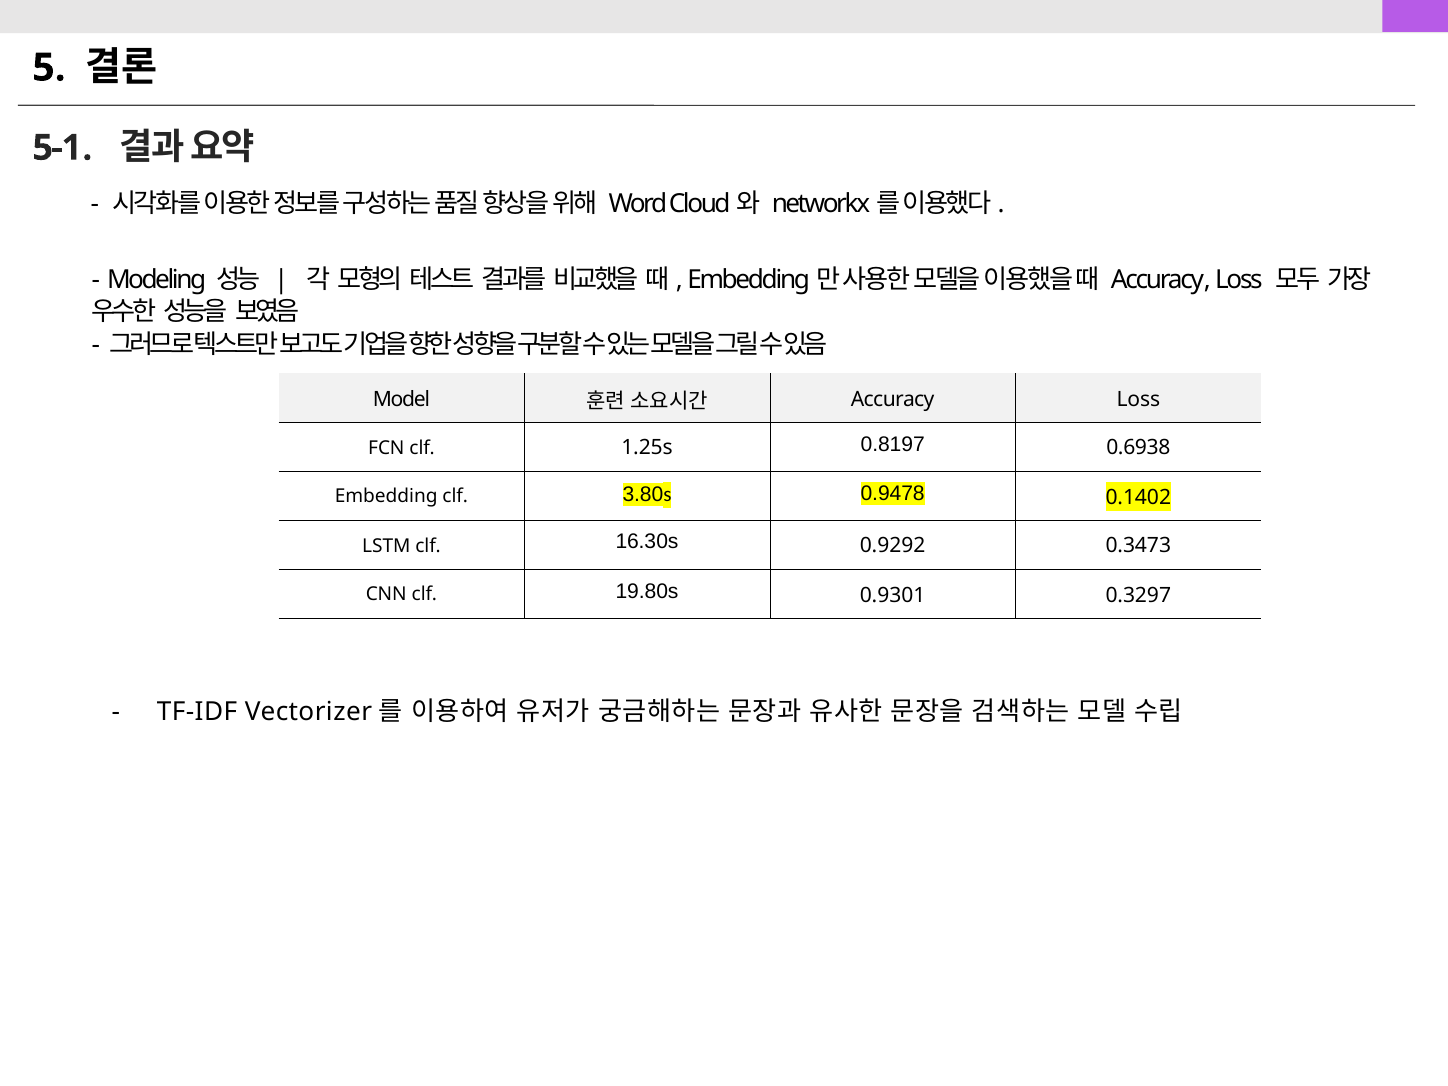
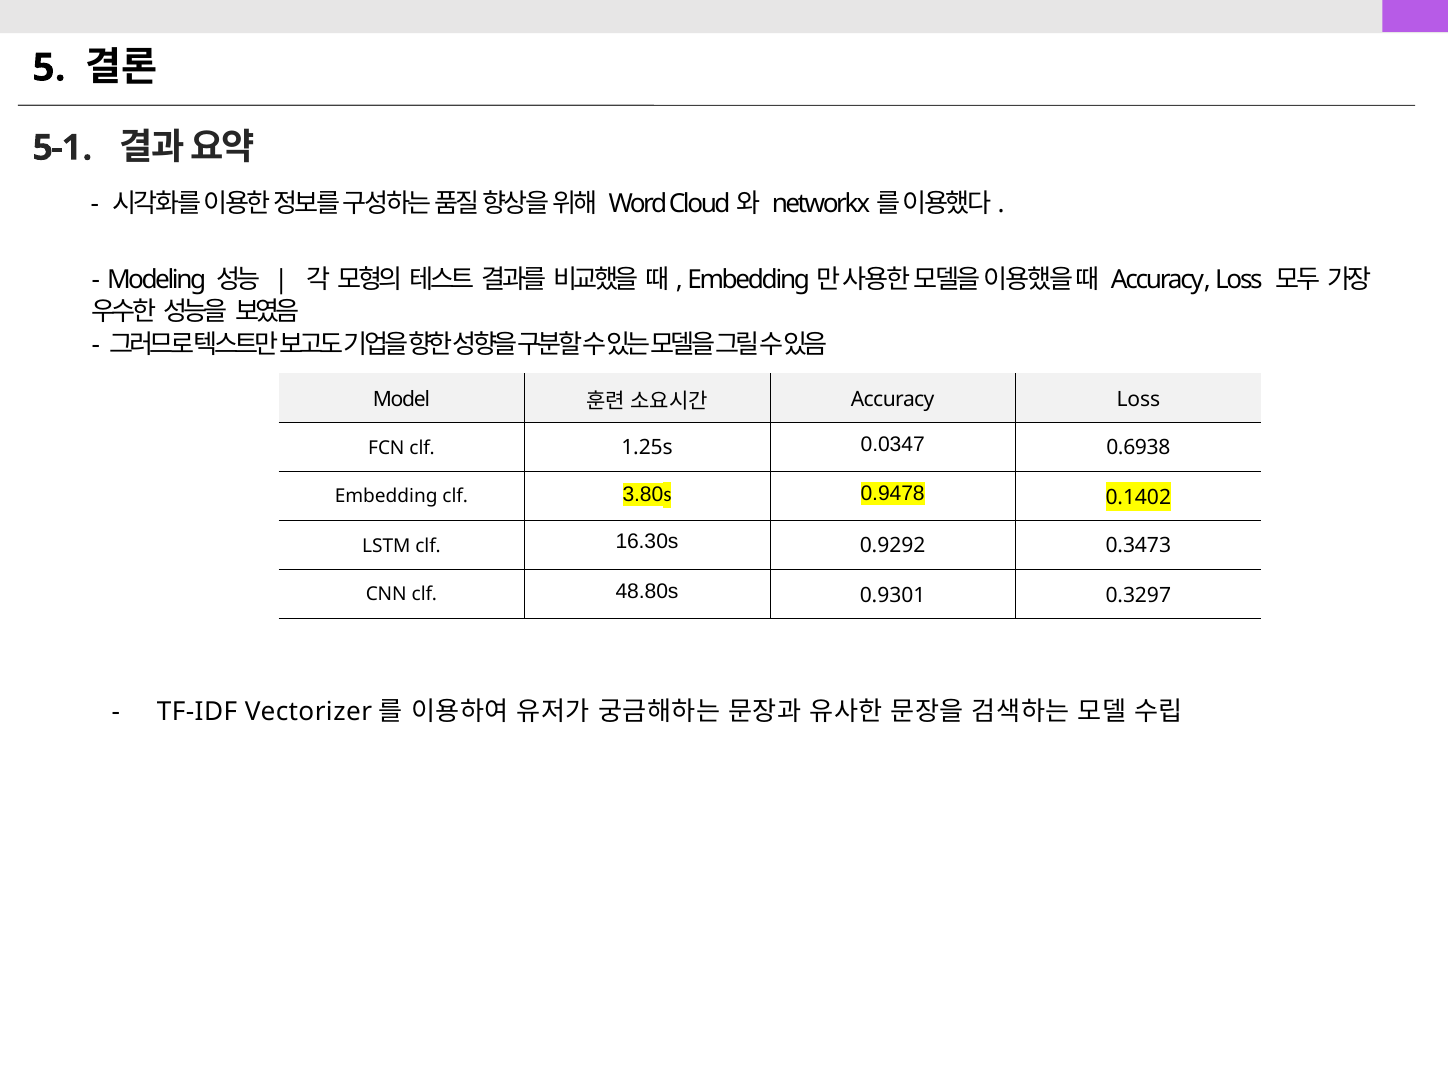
0.8197: 0.8197 -> 0.0347 (893, 444)
19.80s: 19.80s -> 48.80s (647, 592)
